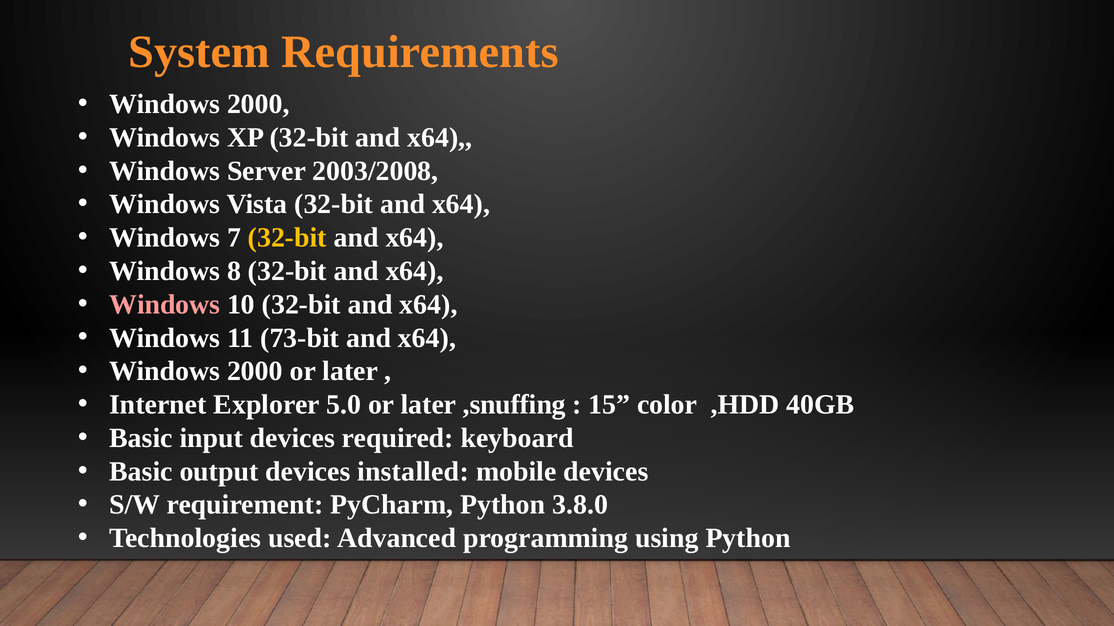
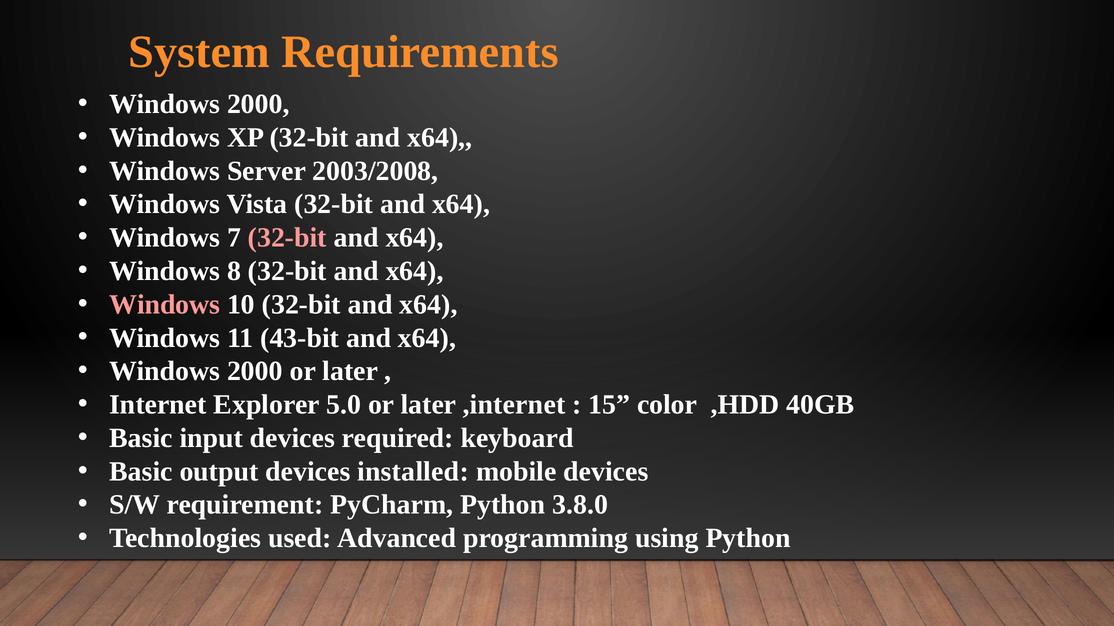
32-bit colour: yellow -> pink (287, 238)
73-bit: 73-bit -> 43-bit (300, 338)
,snuffing: ,snuffing -> ,internet (514, 405)
